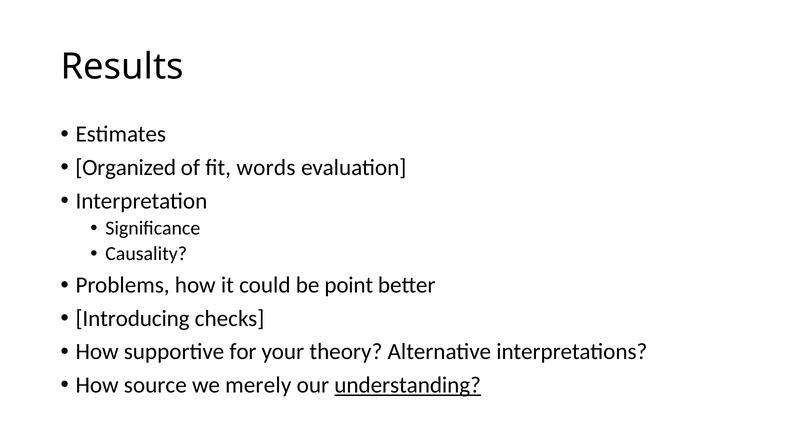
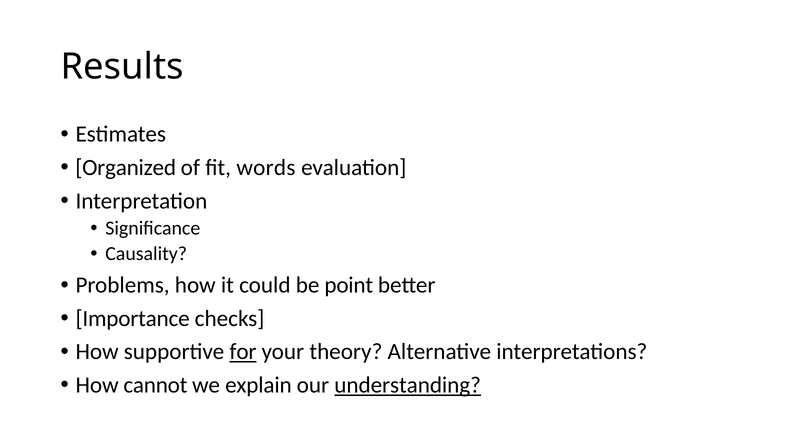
Introducing: Introducing -> Importance (133, 319)
for underline: none -> present (243, 352)
source: source -> cannot (155, 385)
merely: merely -> explain (258, 385)
